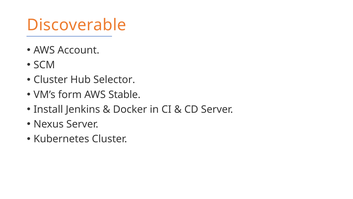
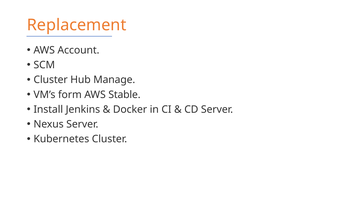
Discoverable: Discoverable -> Replacement (77, 25)
Selector: Selector -> Manage (114, 80)
